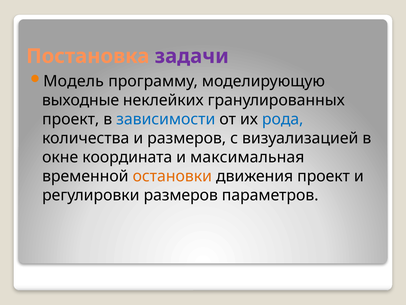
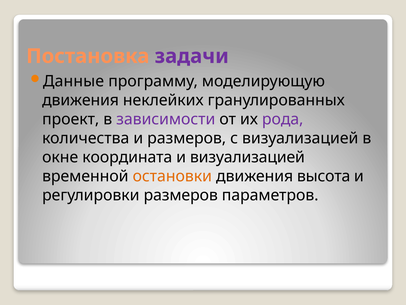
Модель: Модель -> Данные (74, 81)
выходные: выходные -> движения (81, 100)
зависимости colour: blue -> purple (166, 119)
рода colour: blue -> purple (283, 119)
и максимальная: максимальная -> визуализацией (247, 157)
движения проект: проект -> высота (324, 176)
